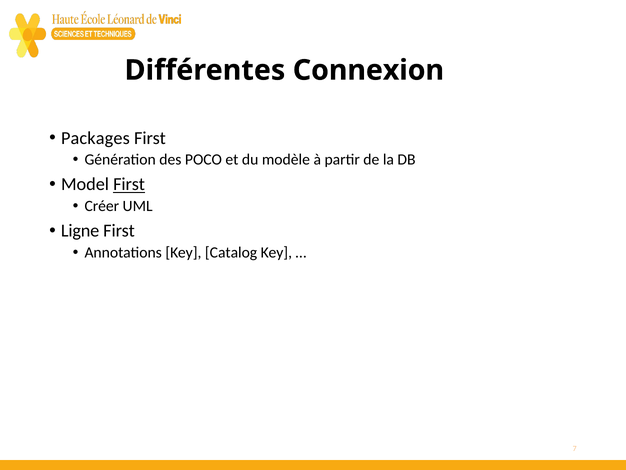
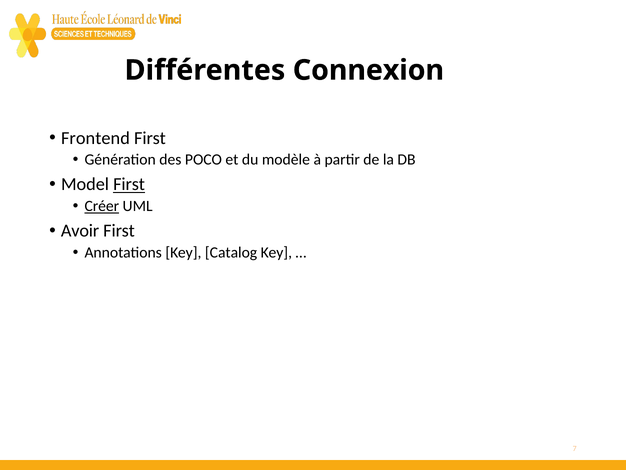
Packages: Packages -> Frontend (95, 138)
Créer underline: none -> present (102, 206)
Ligne: Ligne -> Avoir (80, 231)
